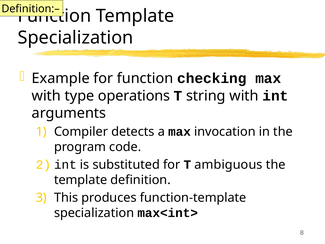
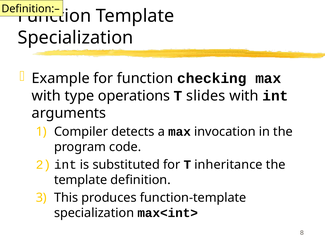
string: string -> slides (206, 96)
ambiguous: ambiguous -> inheritance (228, 165)
